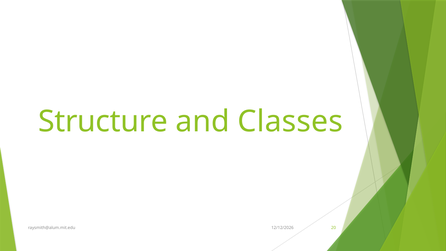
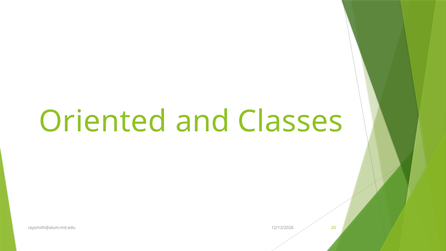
Structure: Structure -> Oriented (103, 122)
